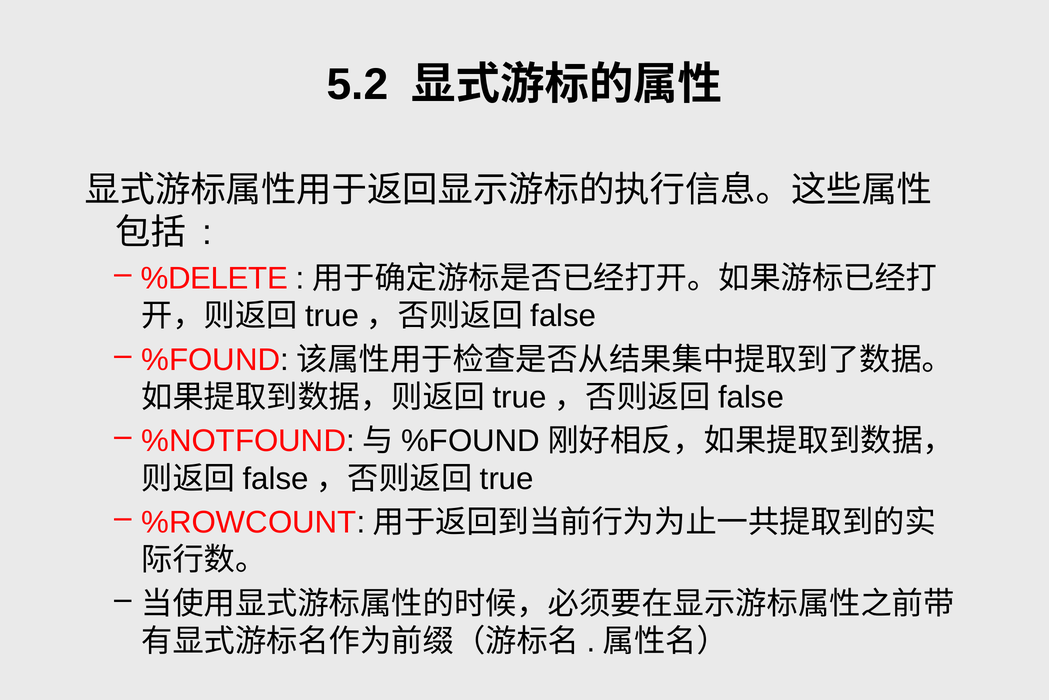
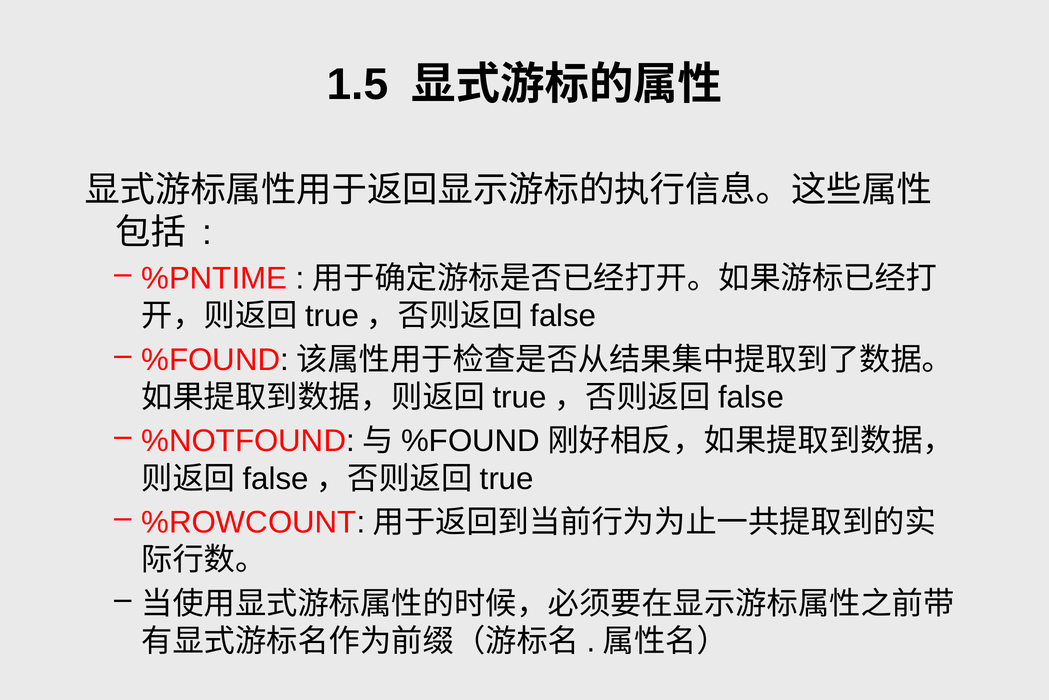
5.2: 5.2 -> 1.5 (358, 85)
%DELETE: %DELETE -> %PNTIME (214, 278)
